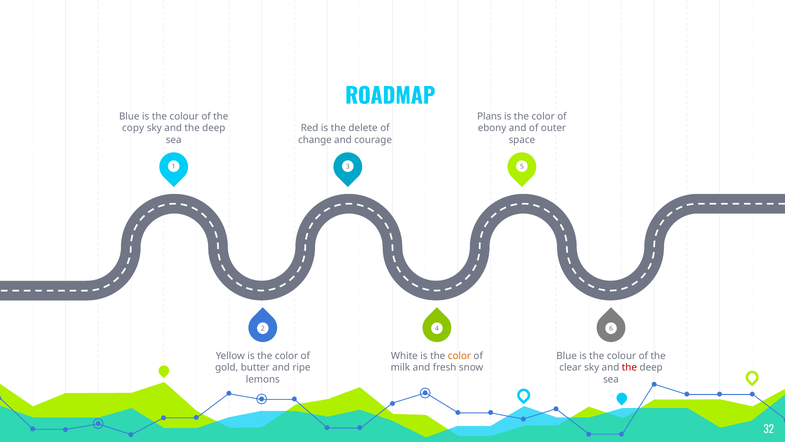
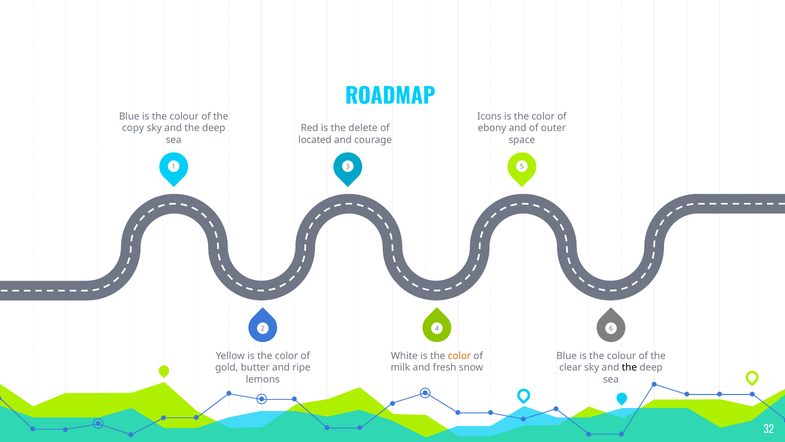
Plans: Plans -> Icons (489, 116)
change: change -> located (315, 140)
the colour: red -> black (629, 367)
